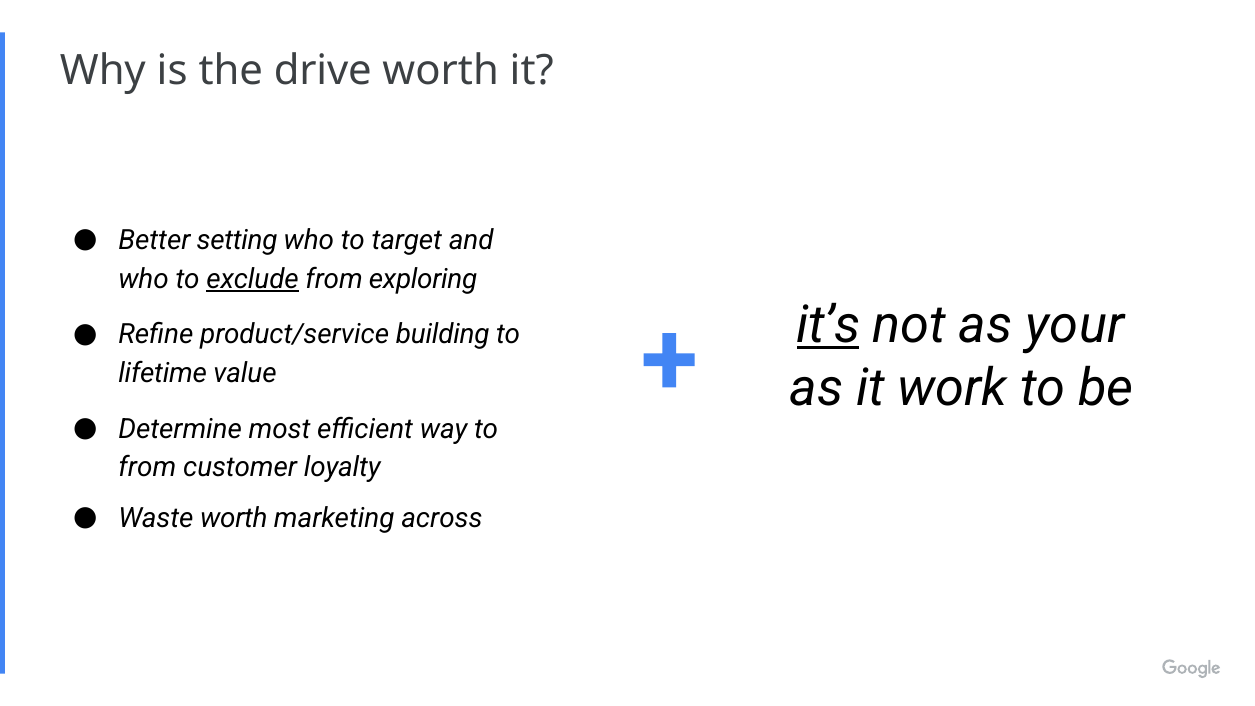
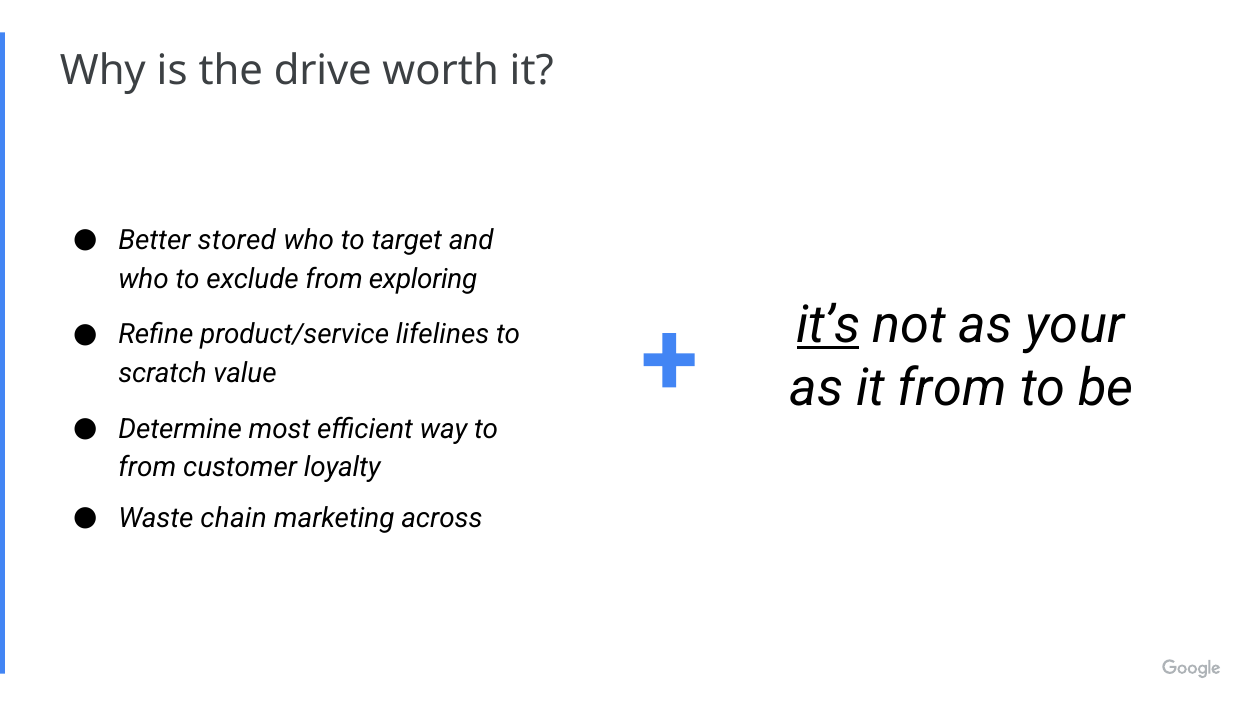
setting: setting -> stored (237, 240)
exclude underline: present -> none (253, 279)
building: building -> lifelines (443, 335)
lifetime: lifetime -> scratch (163, 373)
it work: work -> from (952, 388)
Waste worth: worth -> chain (234, 518)
